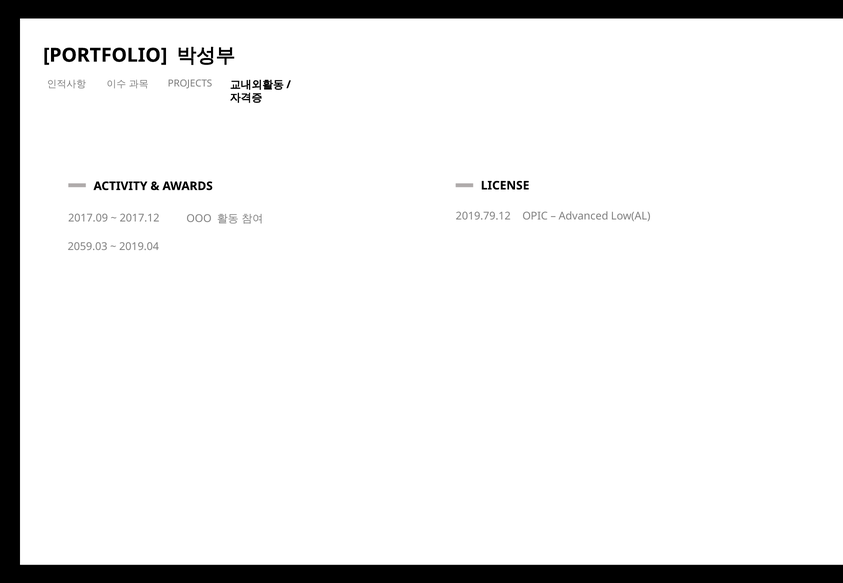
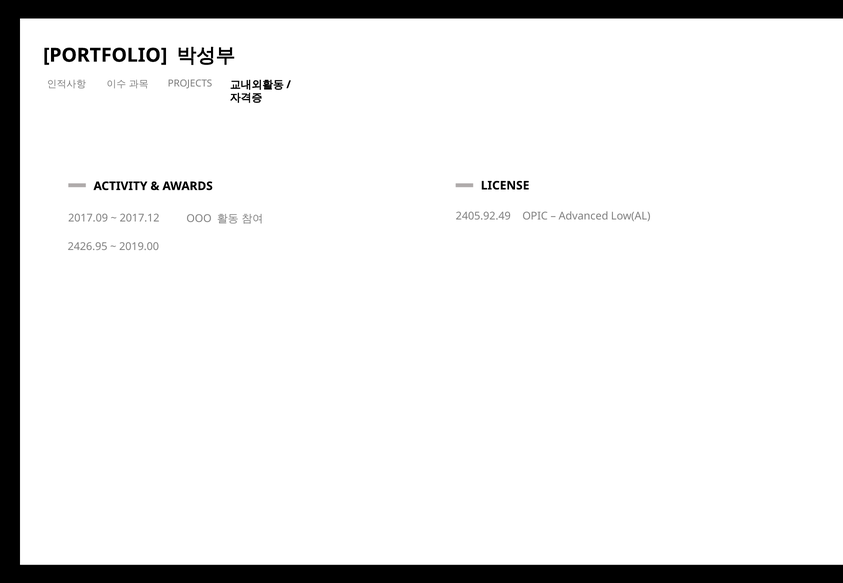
2019.79.12: 2019.79.12 -> 2405.92.49 (483, 216)
2059.03: 2059.03 -> 2426.95 (88, 247)
2019.04: 2019.04 -> 2019.00 (139, 247)
